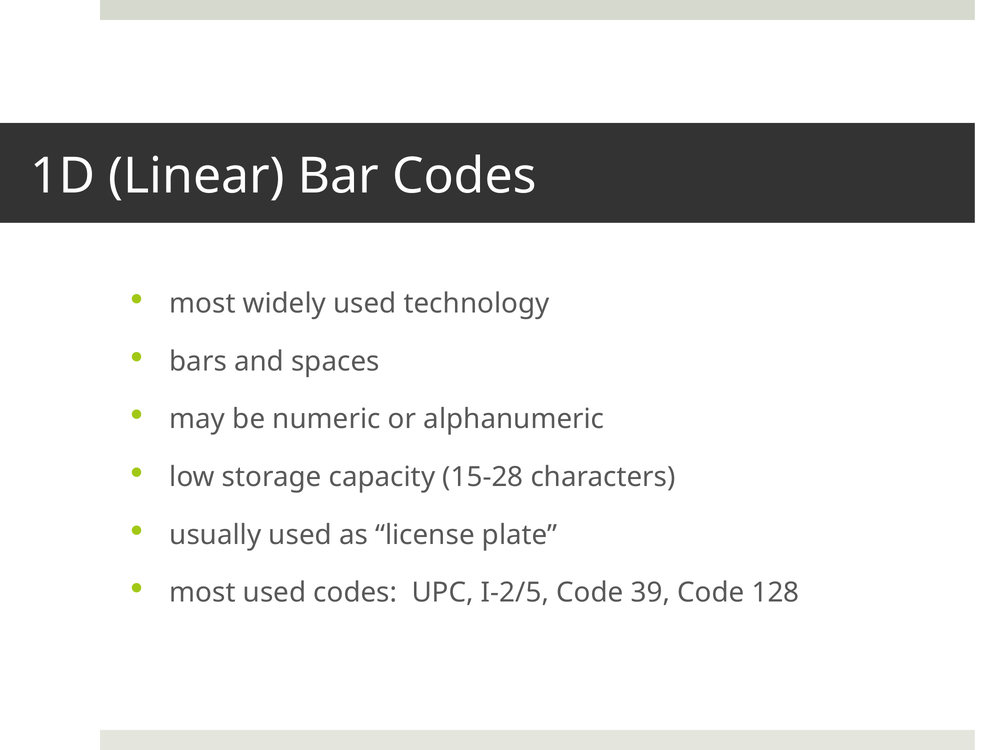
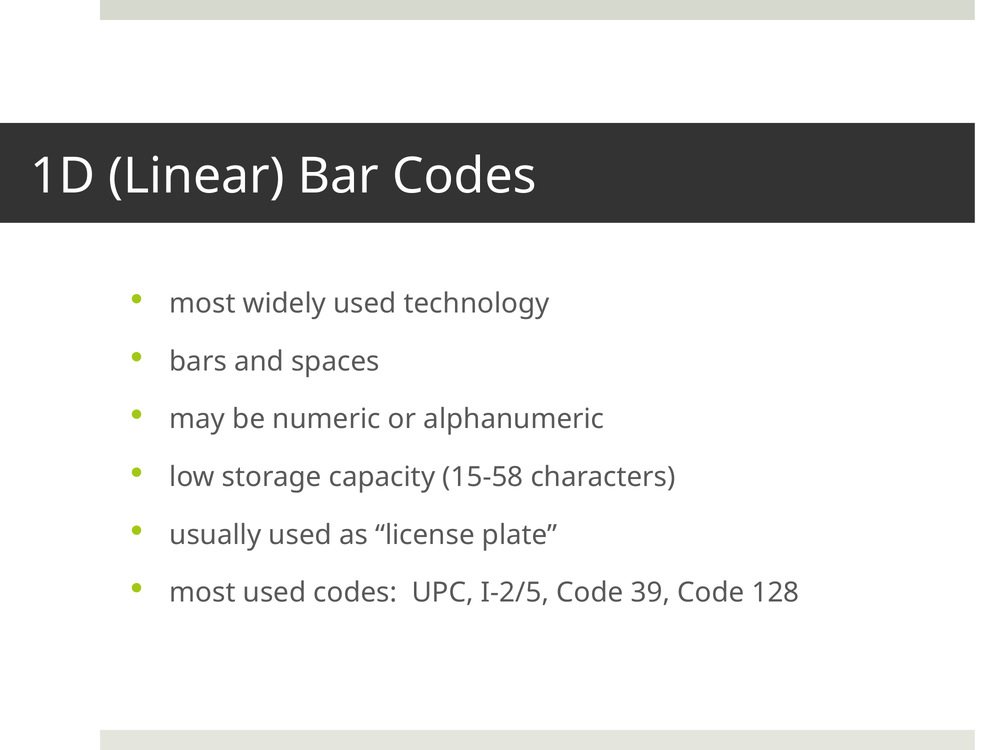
15-28: 15-28 -> 15-58 (483, 477)
